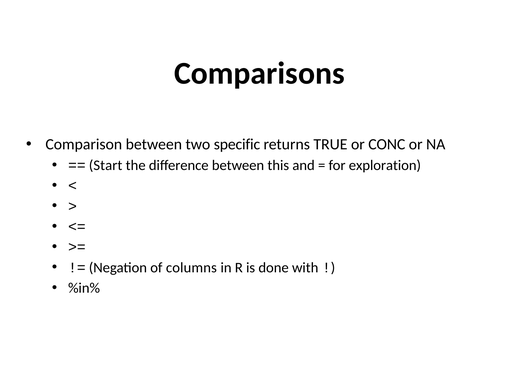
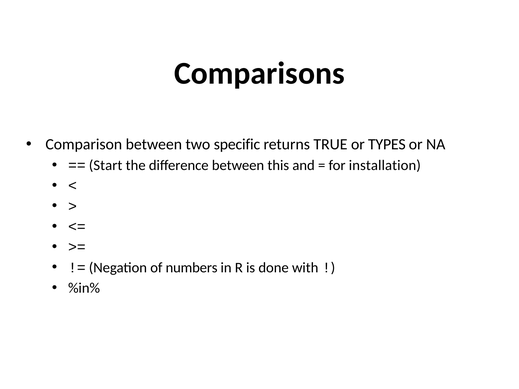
CONC: CONC -> TYPES (387, 144)
exploration: exploration -> installation (385, 166)
columns: columns -> numbers (192, 268)
